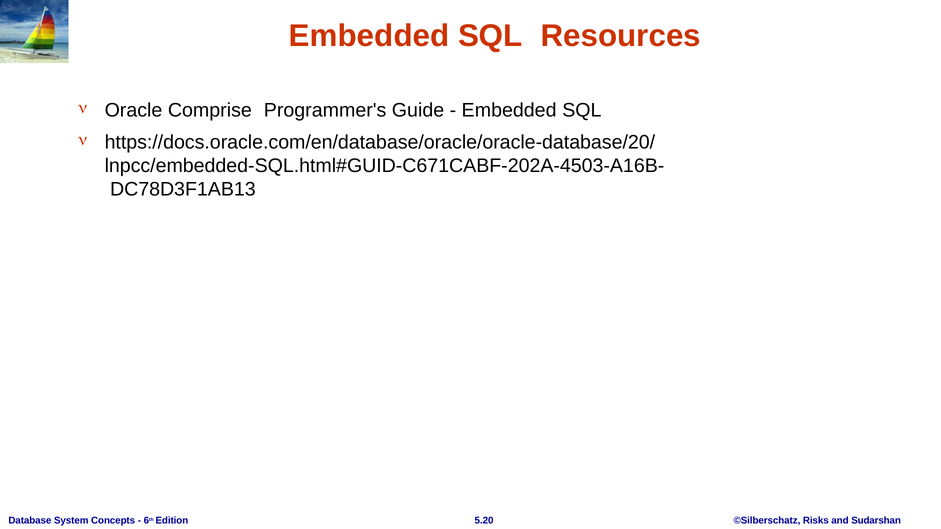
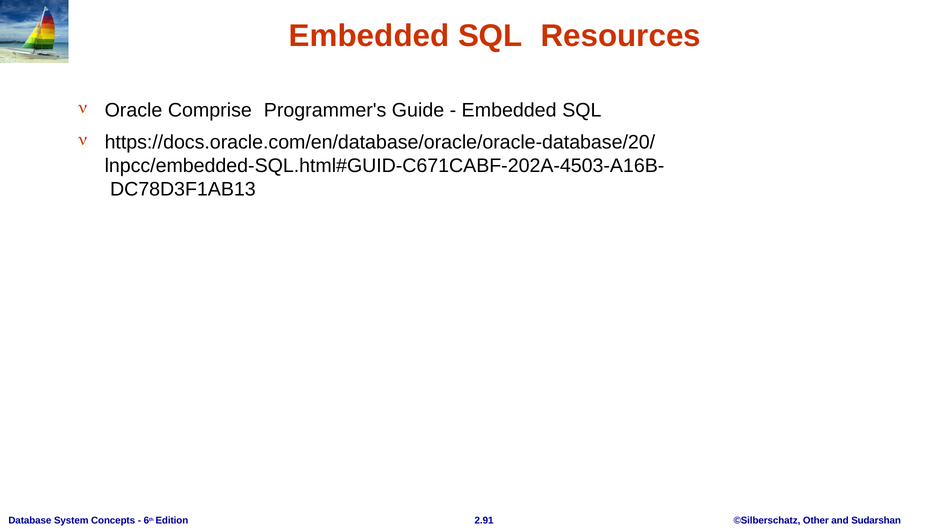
5.20: 5.20 -> 2.91 (484, 521)
Risks: Risks -> Other (816, 521)
